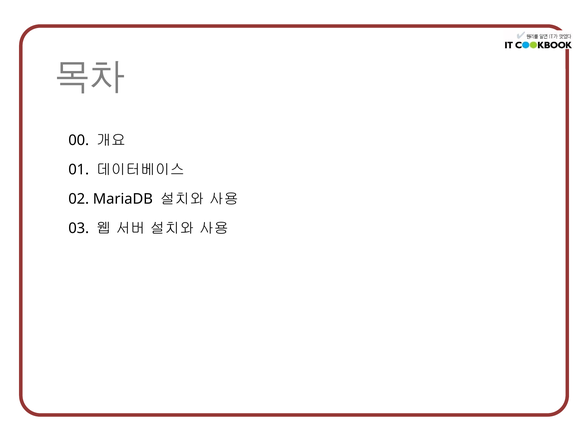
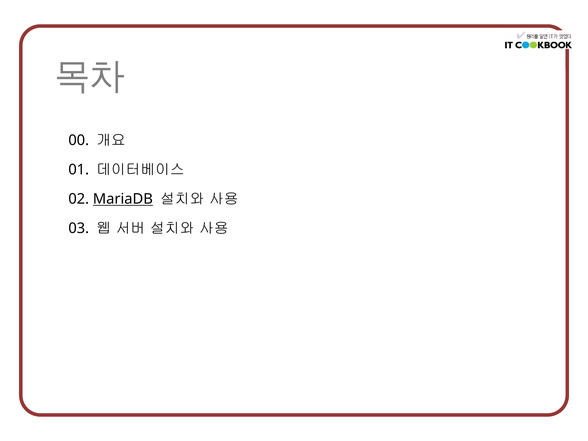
MariaDB underline: none -> present (123, 199)
